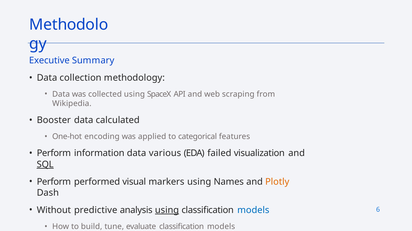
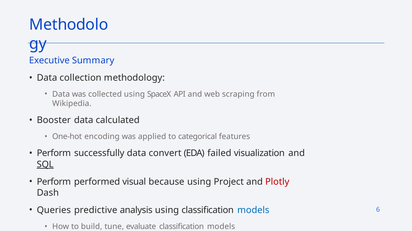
information: information -> successfully (99, 154)
various: various -> convert (165, 154)
markers: markers -> because (166, 182)
Names: Names -> Project (229, 182)
Plotly colour: orange -> red (277, 182)
Without: Without -> Queries (54, 211)
using underline: present -> none (167, 211)
